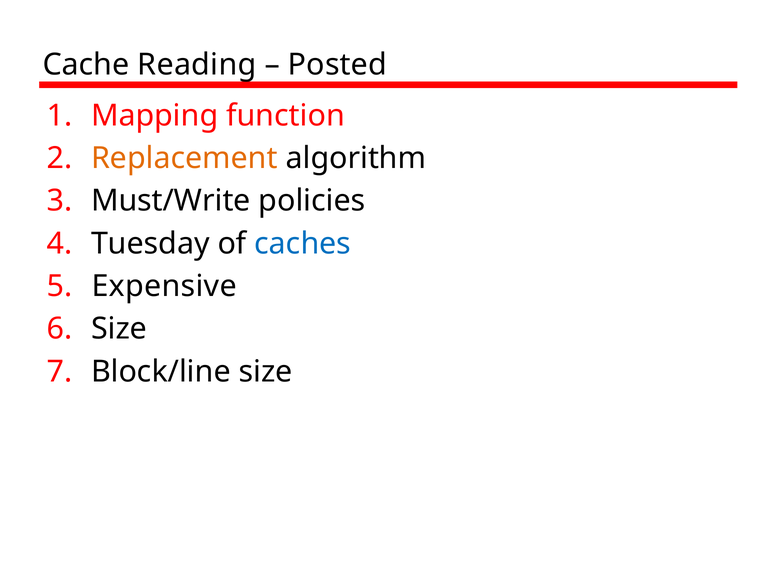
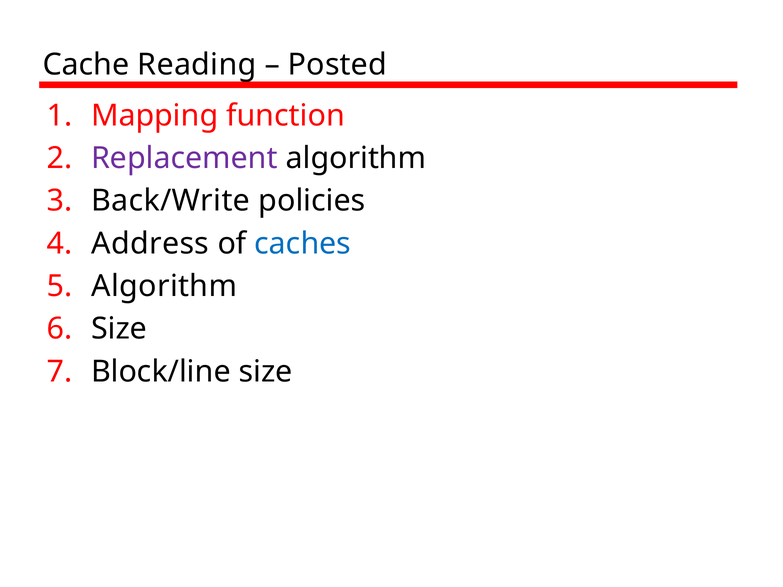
Replacement colour: orange -> purple (184, 158)
Must/Write: Must/Write -> Back/Write (171, 201)
Tuesday: Tuesday -> Address (150, 244)
Expensive: Expensive -> Algorithm (164, 286)
